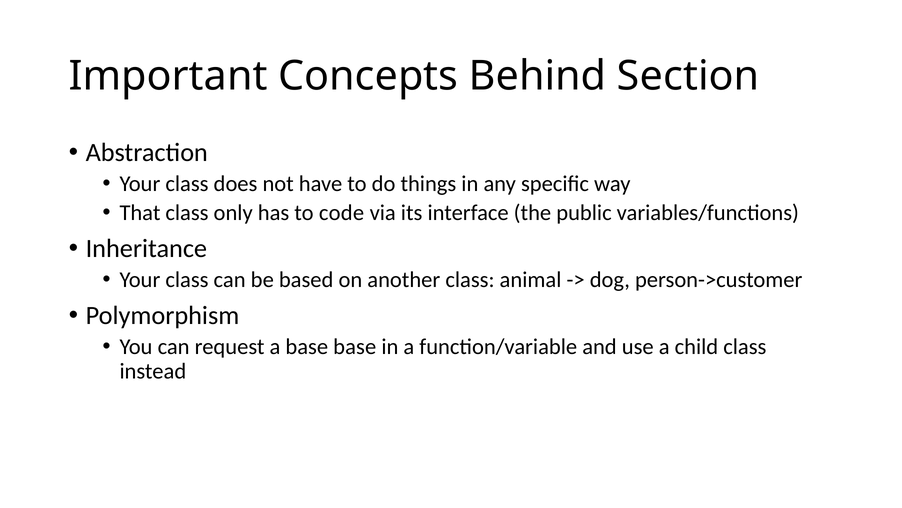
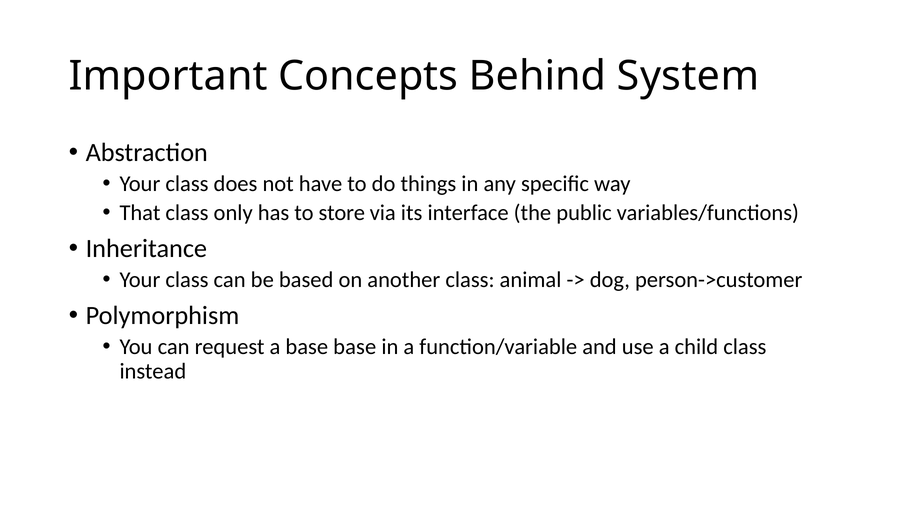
Section: Section -> System (688, 76)
code: code -> store (342, 213)
